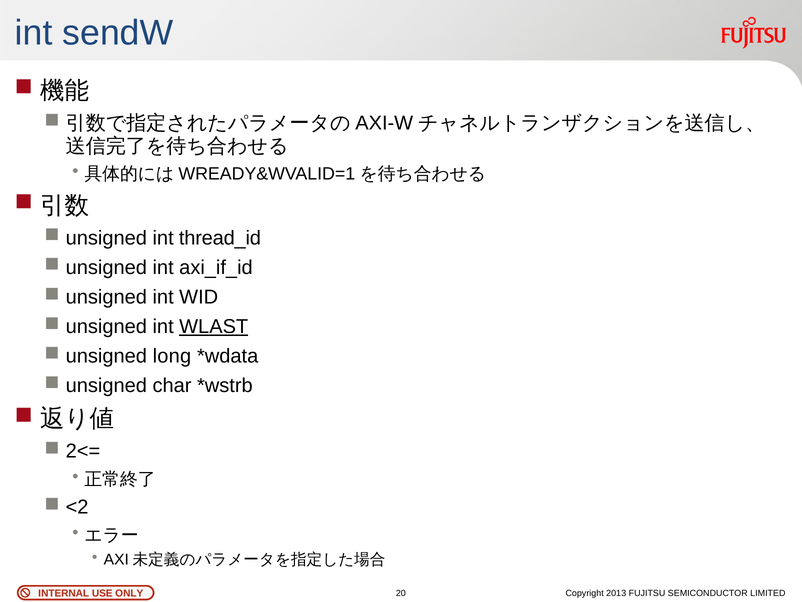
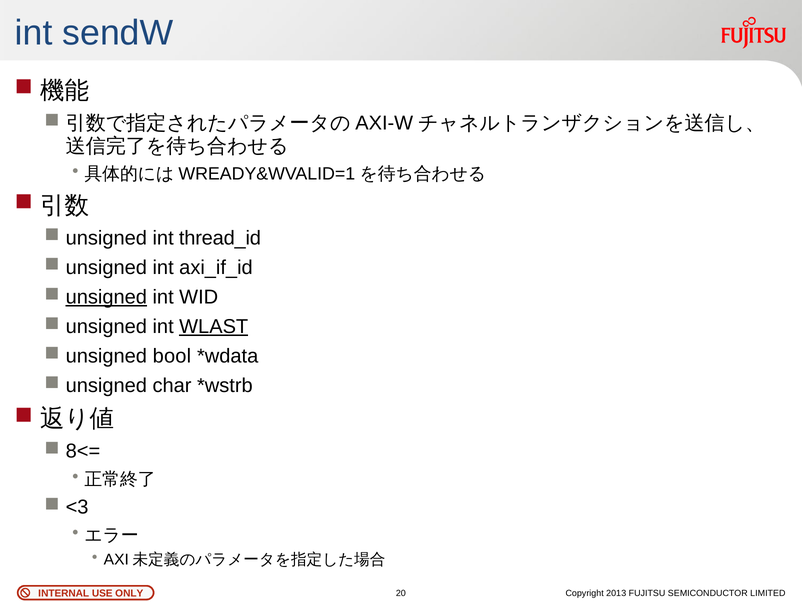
unsigned underline: none -> present (106, 297)
long: long -> bool (172, 356)
2<=: 2<= -> 8<= (83, 451)
<2: <2 -> <3 (77, 507)
